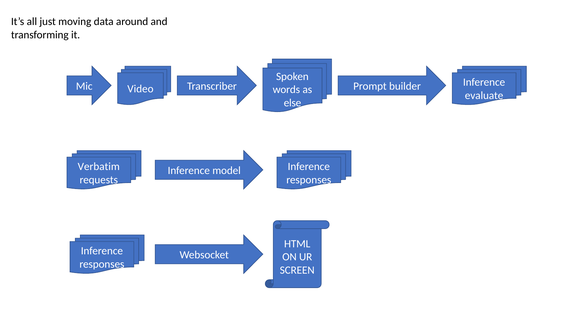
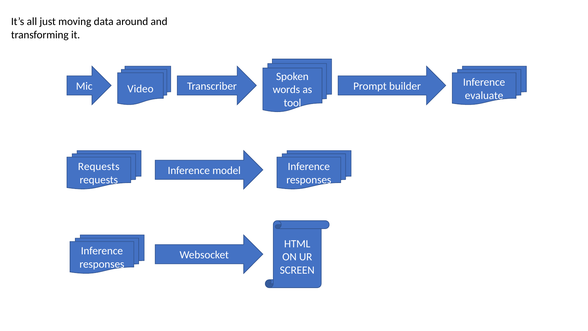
else: else -> tool (292, 103)
Verbatim: Verbatim -> Requests (99, 166)
